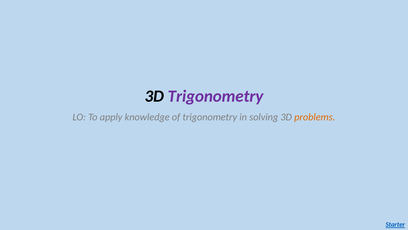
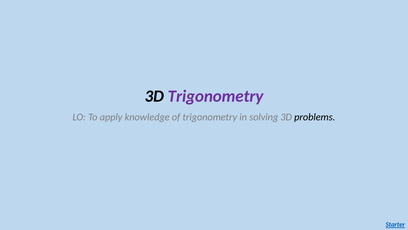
problems colour: orange -> black (315, 117)
